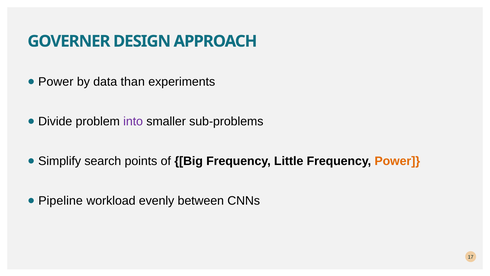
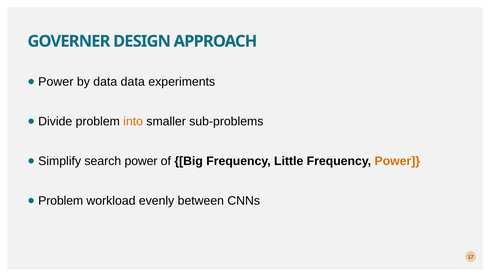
data than: than -> data (133, 82)
into colour: purple -> orange (133, 121)
search points: points -> power (141, 161)
Pipeline: Pipeline -> Problem (61, 200)
